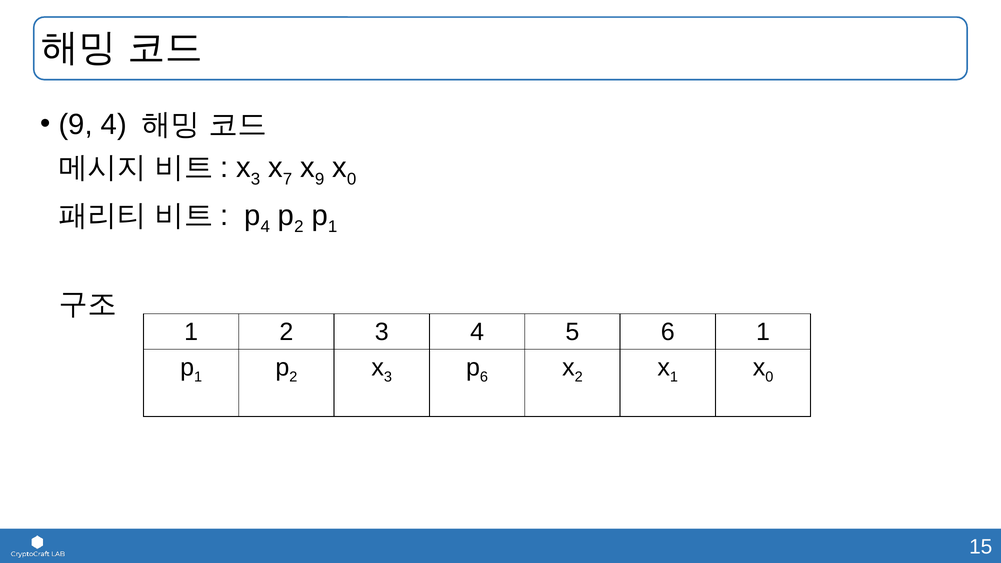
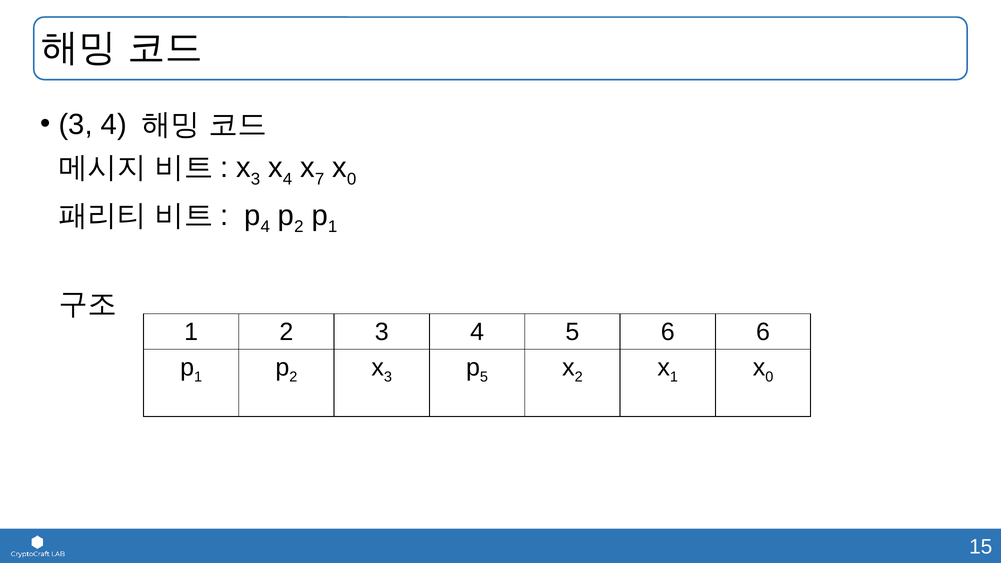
9: 9 -> 3 (76, 125)
7: 7 -> 4 (288, 179)
9: 9 -> 7 (320, 179)
6 1: 1 -> 6 (763, 332)
6: 6 -> 5 (484, 377)
